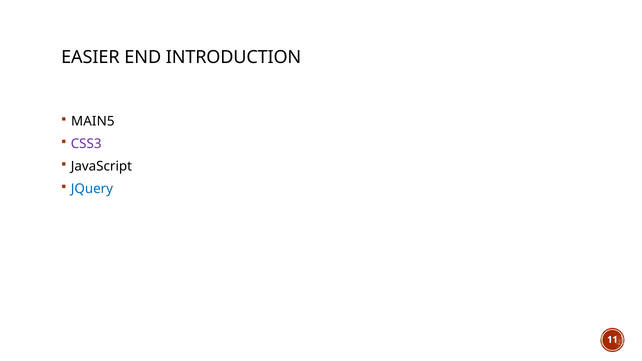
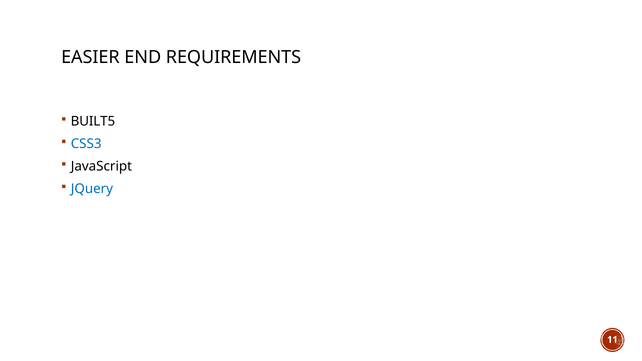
INTRODUCTION: INTRODUCTION -> REQUIREMENTS (233, 57)
MAIN5: MAIN5 -> BUILT5 (93, 121)
CSS3 colour: purple -> blue (86, 144)
